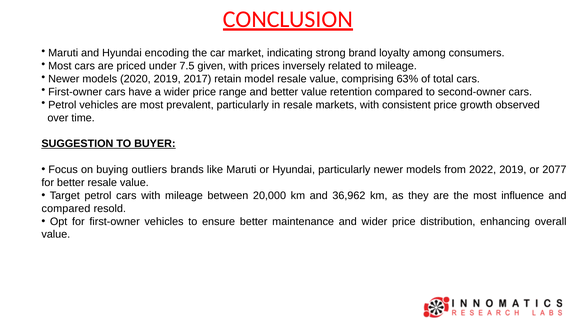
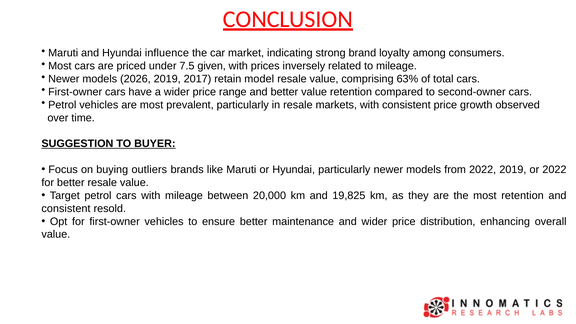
encoding: encoding -> influence (167, 53)
2020: 2020 -> 2026 (135, 79)
or 2077: 2077 -> 2022 (554, 170)
36,962: 36,962 -> 19,825 (349, 196)
most influence: influence -> retention (523, 196)
compared: compared -> consistent (66, 208)
